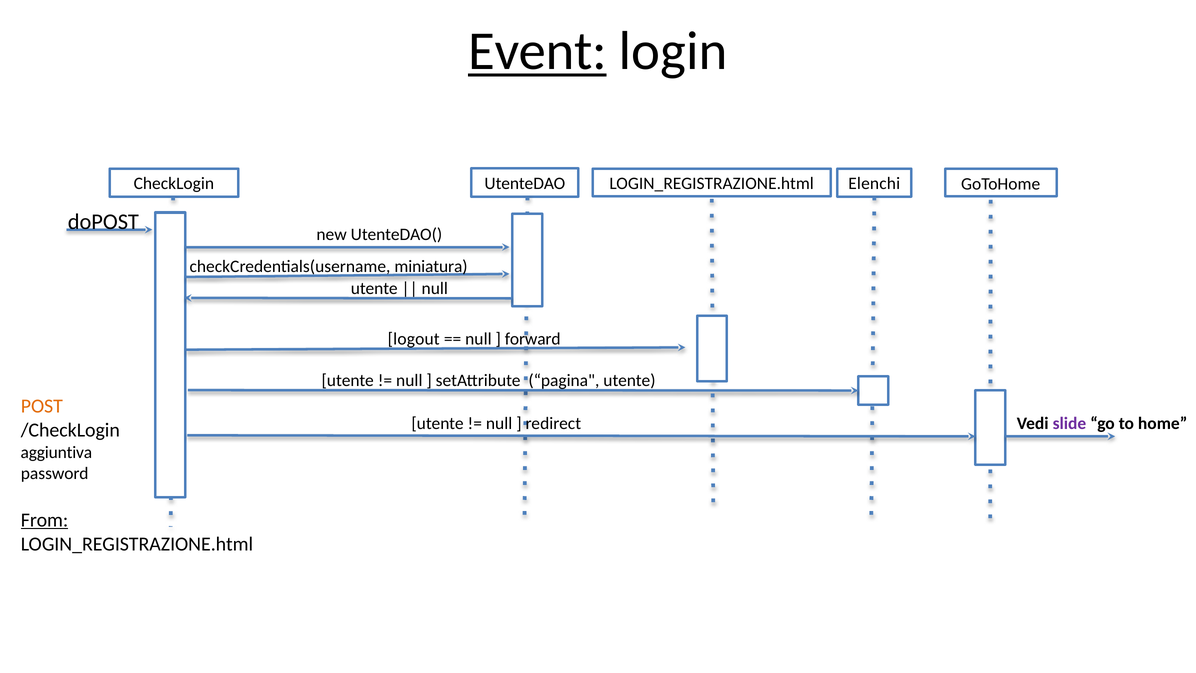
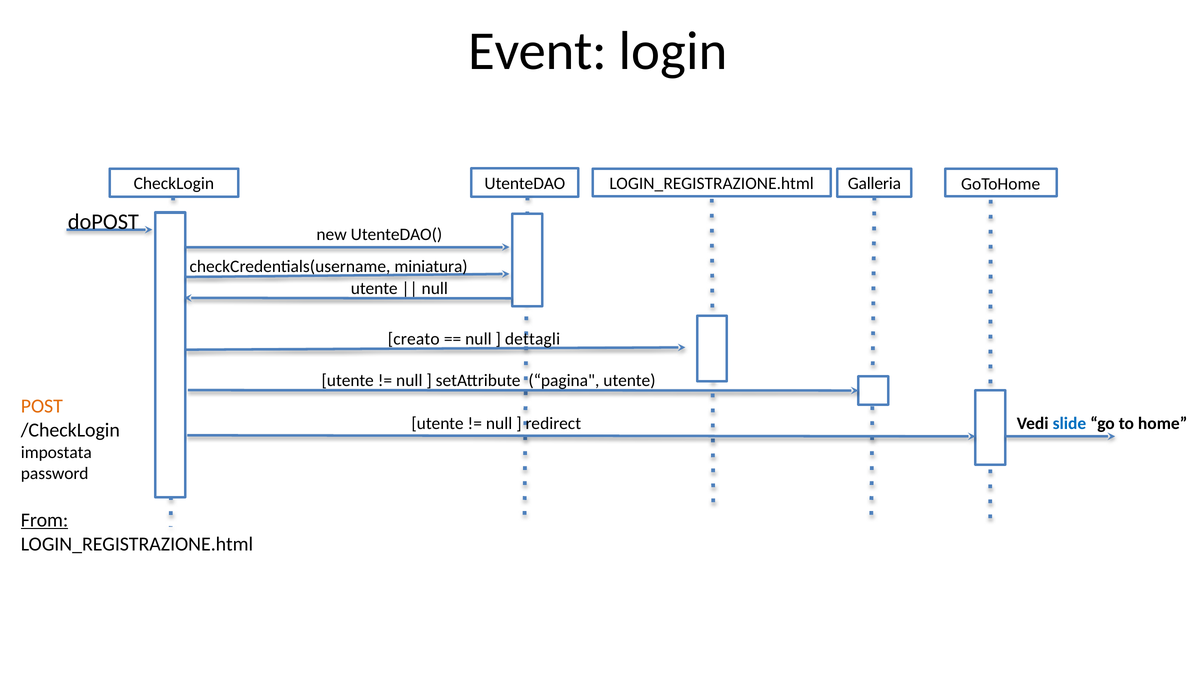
Event underline: present -> none (537, 51)
Elenchi: Elenchi -> Galleria (874, 184)
logout: logout -> creato (414, 339)
forward: forward -> dettagli (533, 339)
slide colour: purple -> blue (1069, 423)
aggiuntiva: aggiuntiva -> impostata (56, 452)
